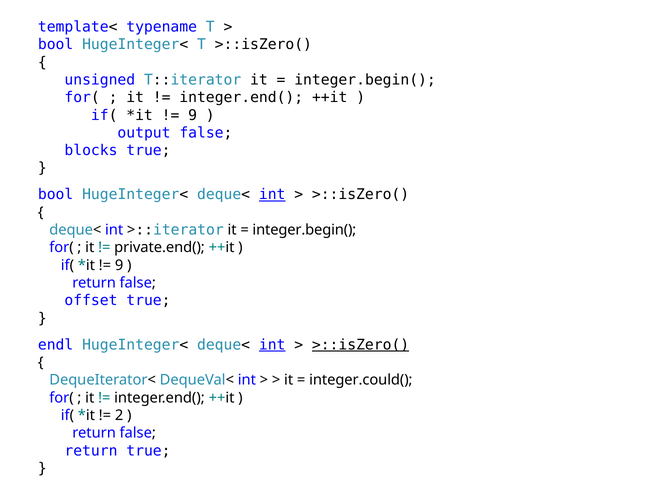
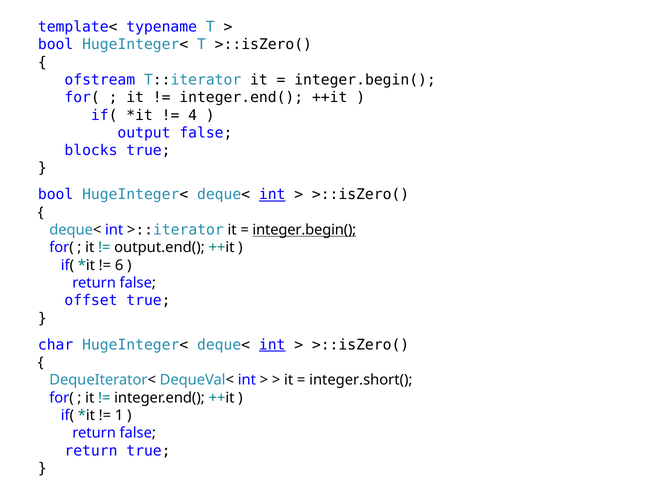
unsigned: unsigned -> ofstream (100, 80)
9: 9 -> 4 (193, 115)
integer.begin( underline: none -> present (304, 230)
private.end(: private.end( -> output.end( (159, 248)
9: 9 -> 6 (119, 265)
endl: endl -> char (56, 345)
>::isZero( underline: present -> none (361, 345)
integer.could(: integer.could( -> integer.short( (361, 380)
2: 2 -> 1 (119, 416)
